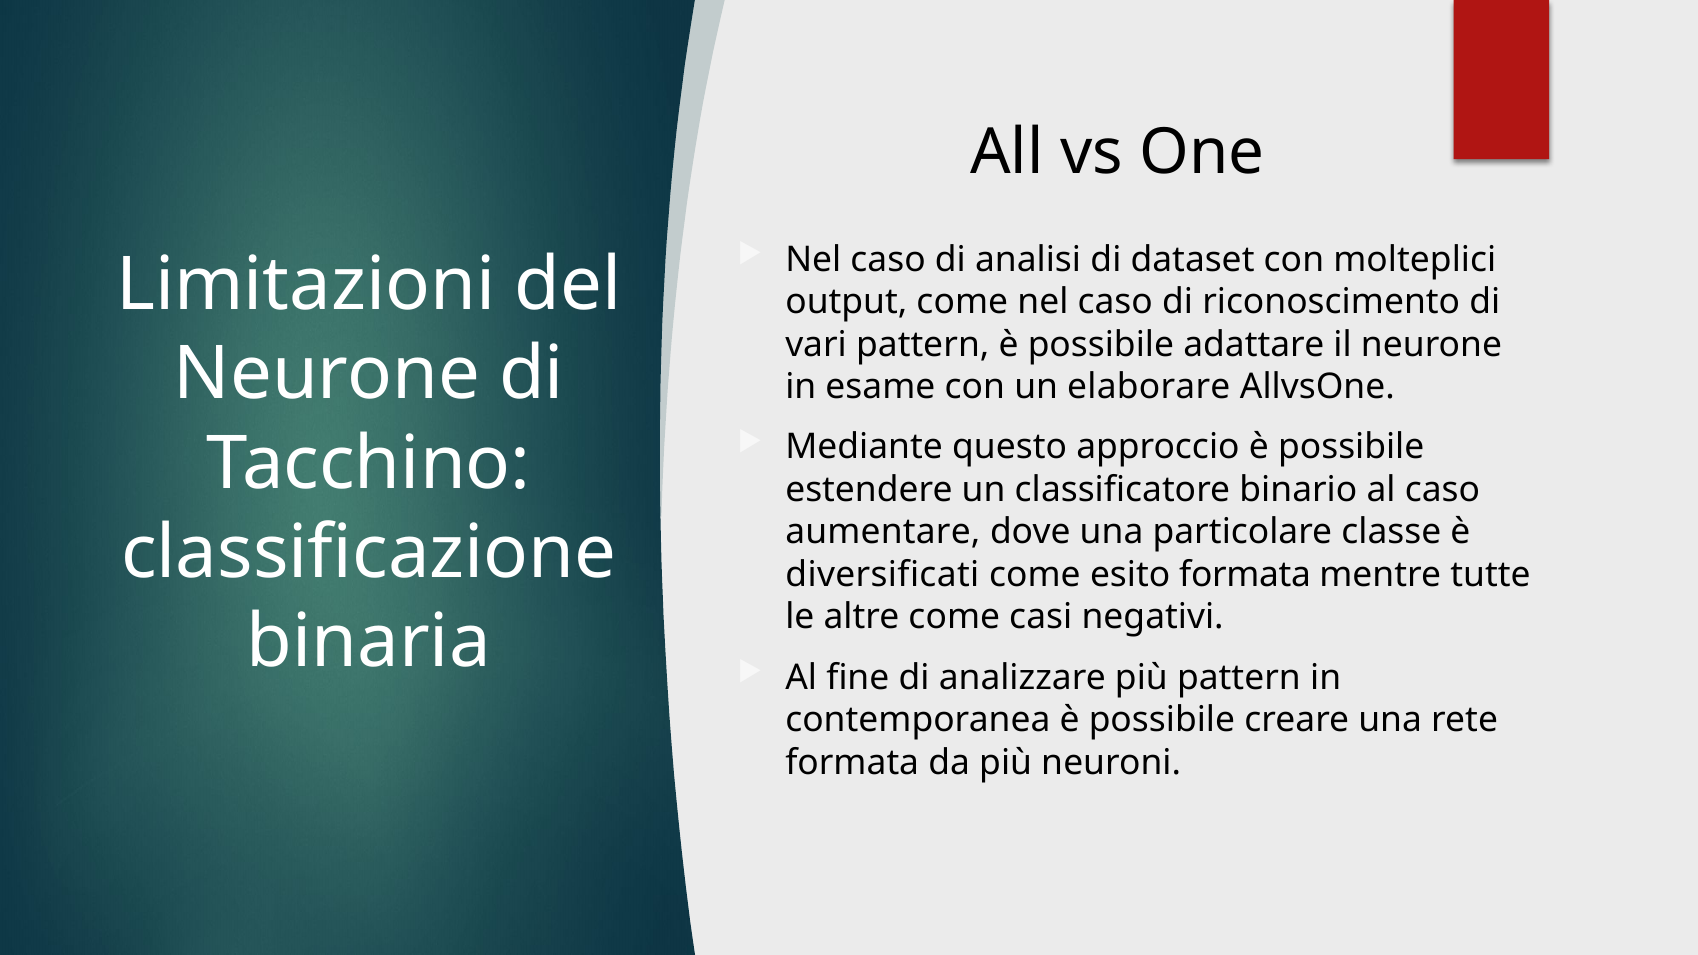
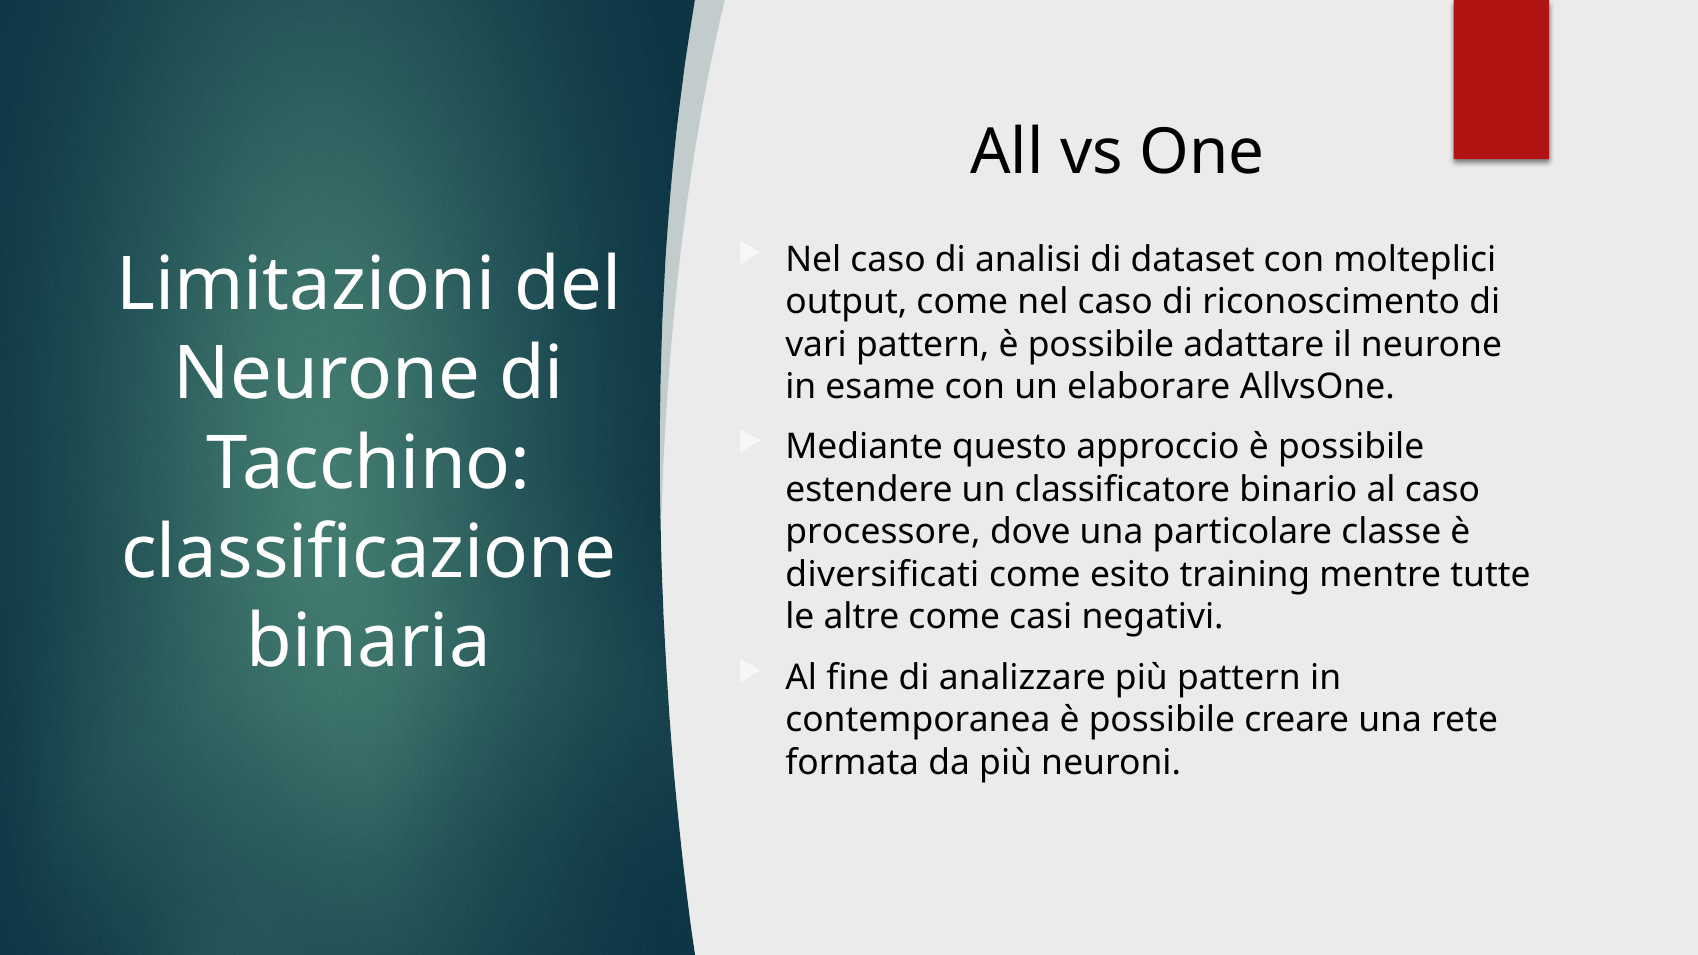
aumentare: aumentare -> processore (883, 532)
esito formata: formata -> training (1245, 575)
